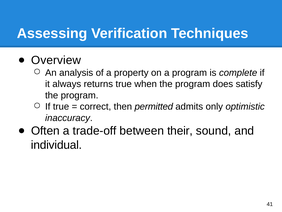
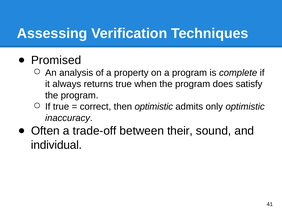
Overview: Overview -> Promised (56, 60)
then permitted: permitted -> optimistic (154, 106)
